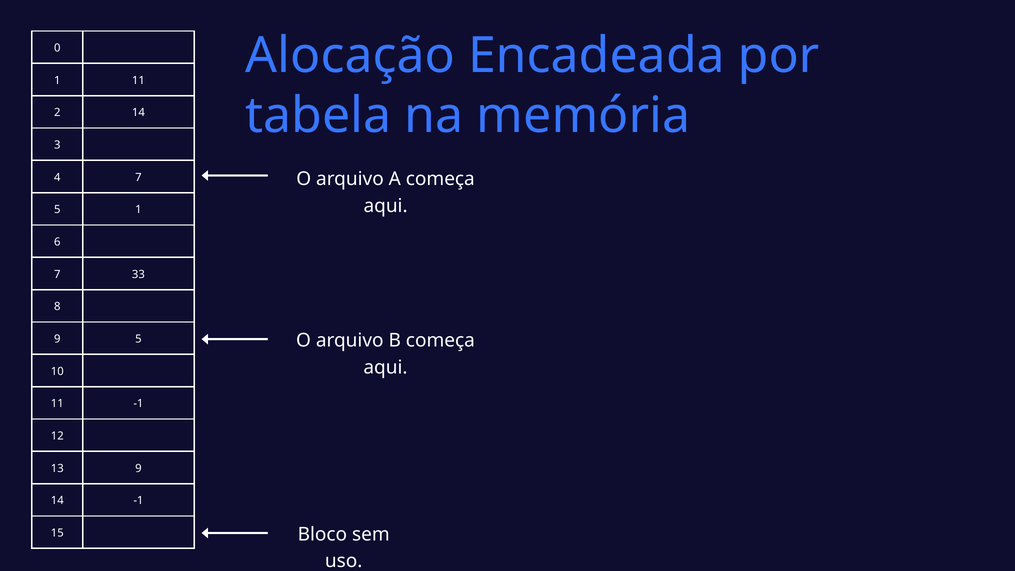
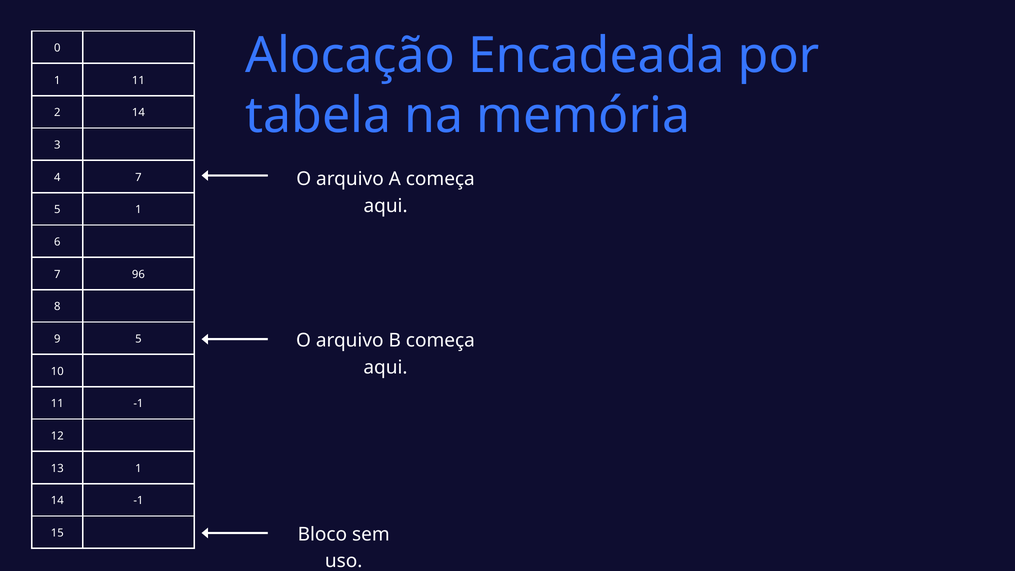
33: 33 -> 96 (138, 274)
13 9: 9 -> 1 (138, 468)
